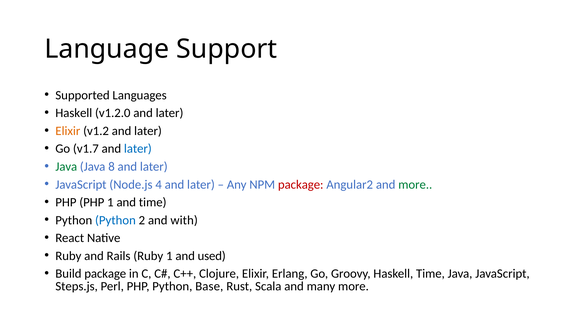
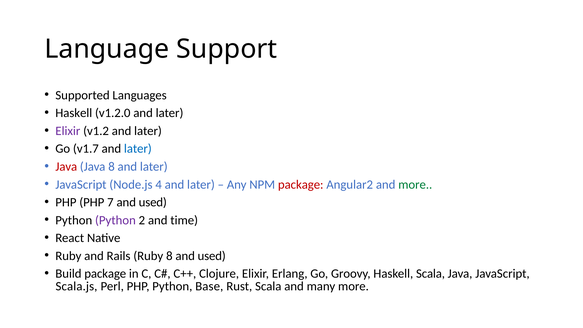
Elixir colour: orange -> purple (68, 131)
Java colour: green -> red (66, 167)
PHP 1: 1 -> 7 (110, 202)
time: time -> used (153, 202)
Python colour: blue -> purple (115, 220)
with: with -> time (184, 220)
Ruby 1: 1 -> 8 (169, 256)
Haskell Time: Time -> Scala (430, 274)
Steps.js: Steps.js -> Scala.js (76, 286)
